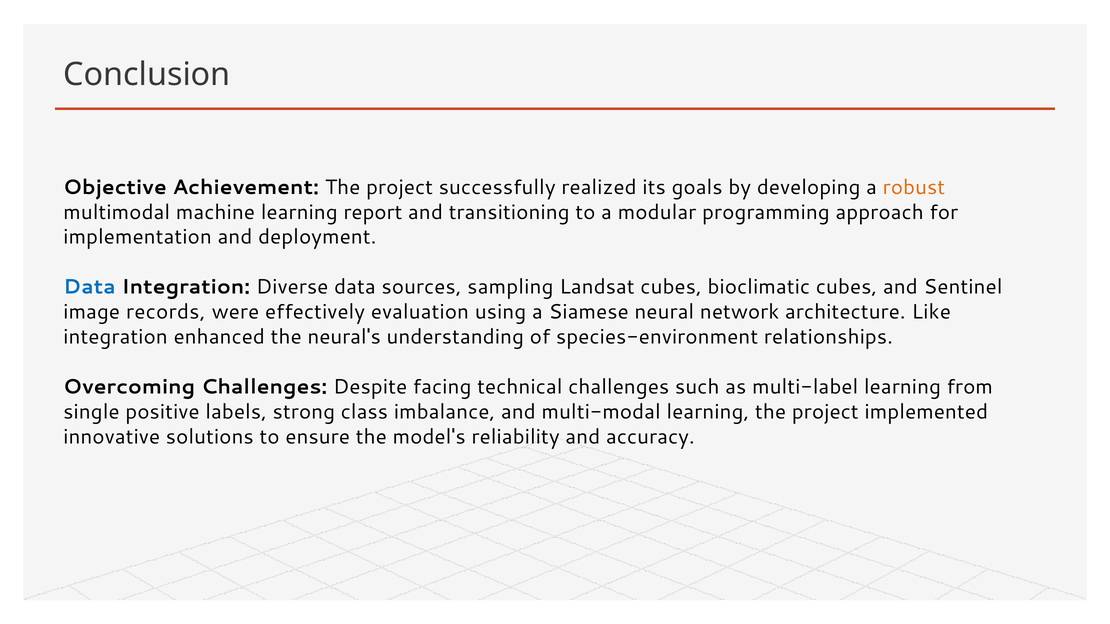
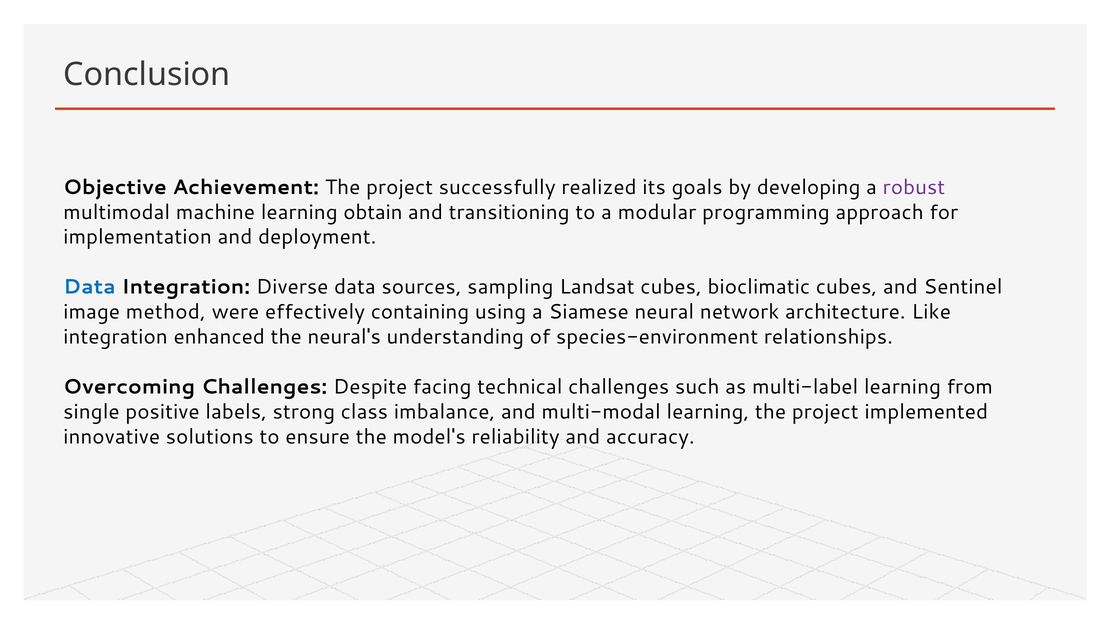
robust colour: orange -> purple (914, 187)
report: report -> obtain (373, 212)
records: records -> method (166, 312)
evaluation: evaluation -> containing (420, 312)
